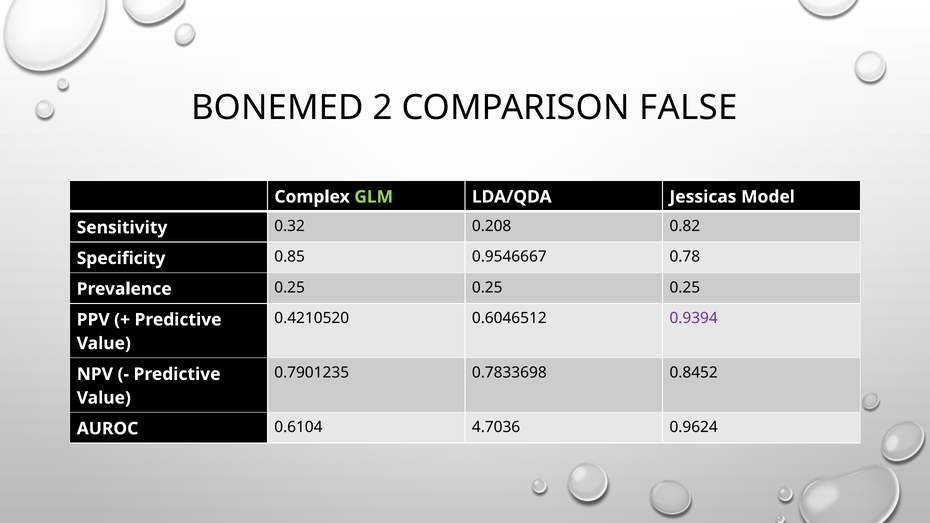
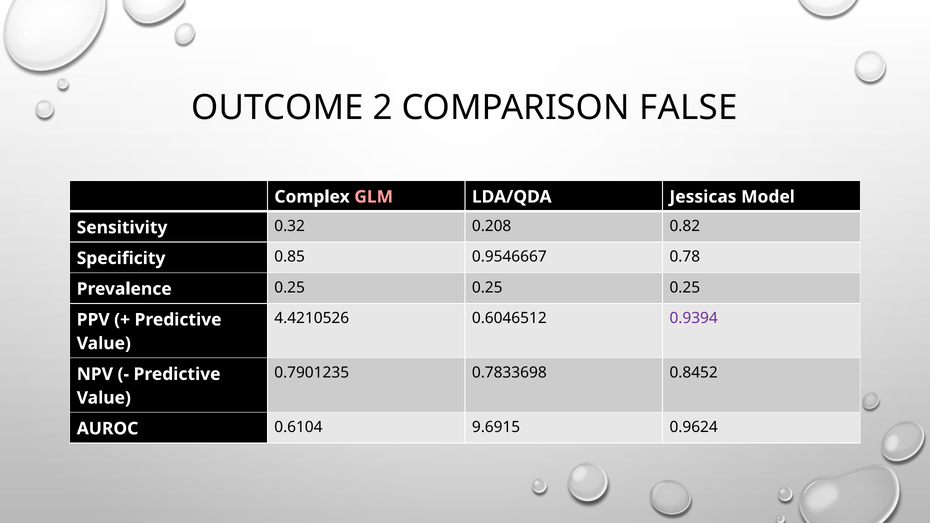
BONEMED: BONEMED -> OUTCOME (277, 108)
GLM colour: light green -> pink (374, 197)
0.4210520: 0.4210520 -> 4.4210526 (312, 318)
4.7036: 4.7036 -> 9.6915 (496, 427)
